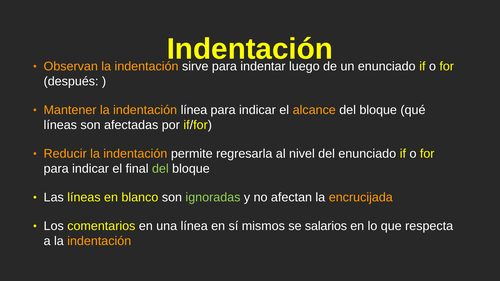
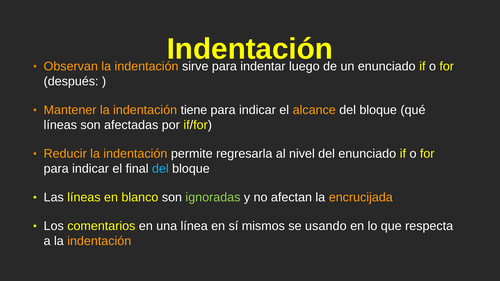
indentación línea: línea -> tiene (194, 110)
del colour: light green -> light blue (160, 169)
salarios: salarios -> usando (326, 226)
